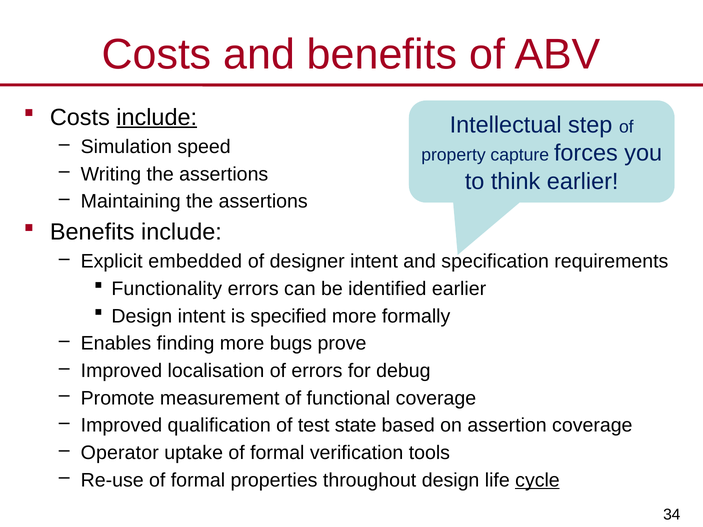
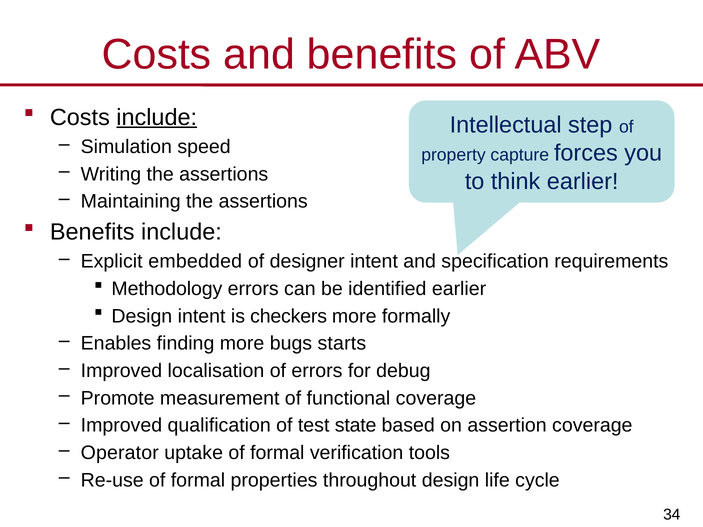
Functionality: Functionality -> Methodology (167, 289)
specified: specified -> checkers (289, 316)
prove: prove -> starts (342, 344)
cycle underline: present -> none (537, 480)
